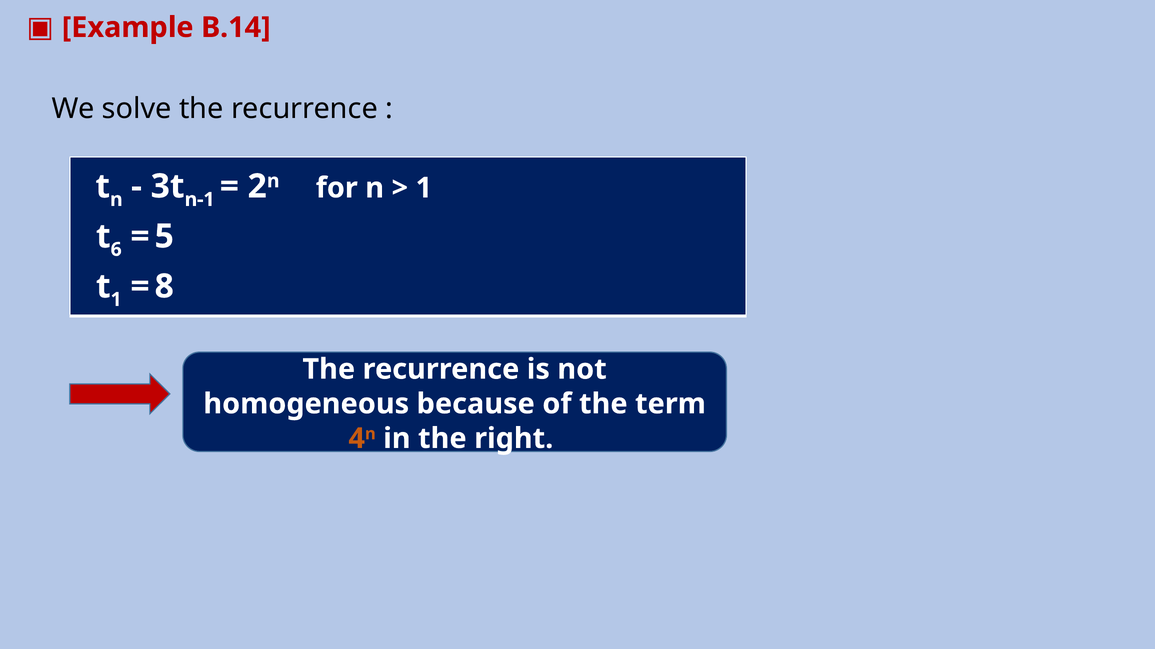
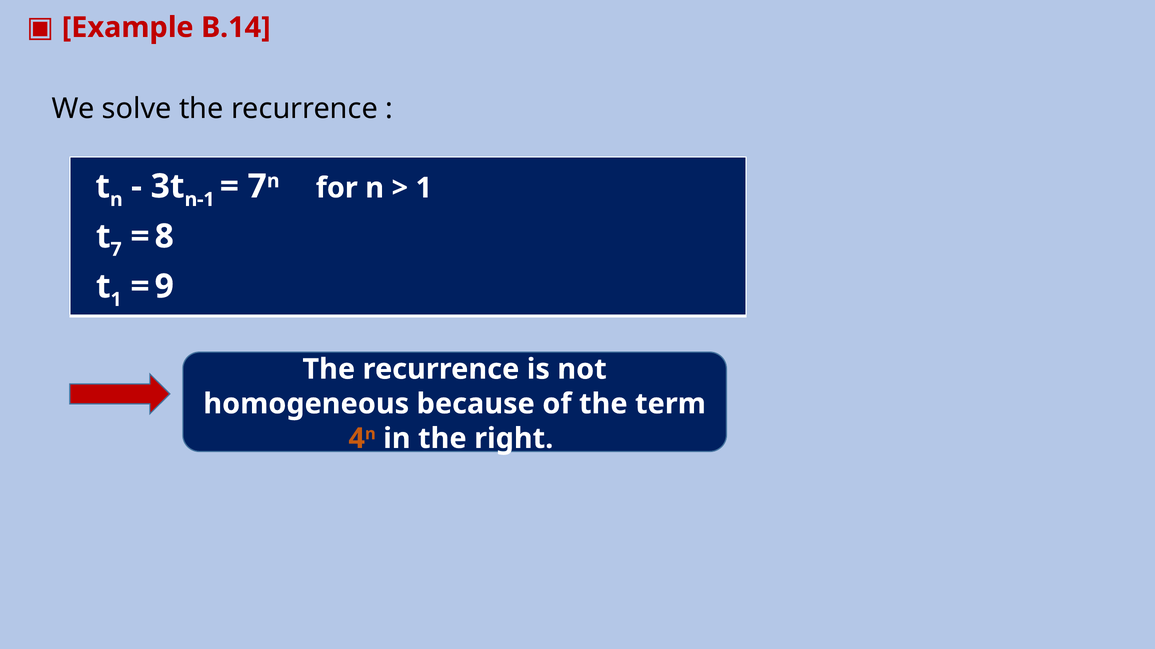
2: 2 -> 7 (257, 187)
6: 6 -> 7 (116, 250)
5: 5 -> 8 (164, 237)
8: 8 -> 9 (164, 287)
